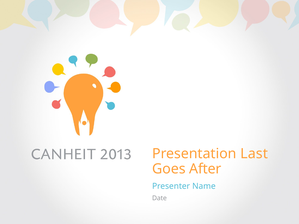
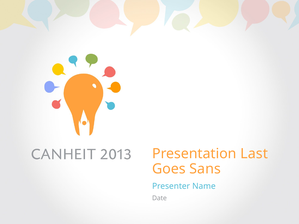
After: After -> Sans (205, 169)
